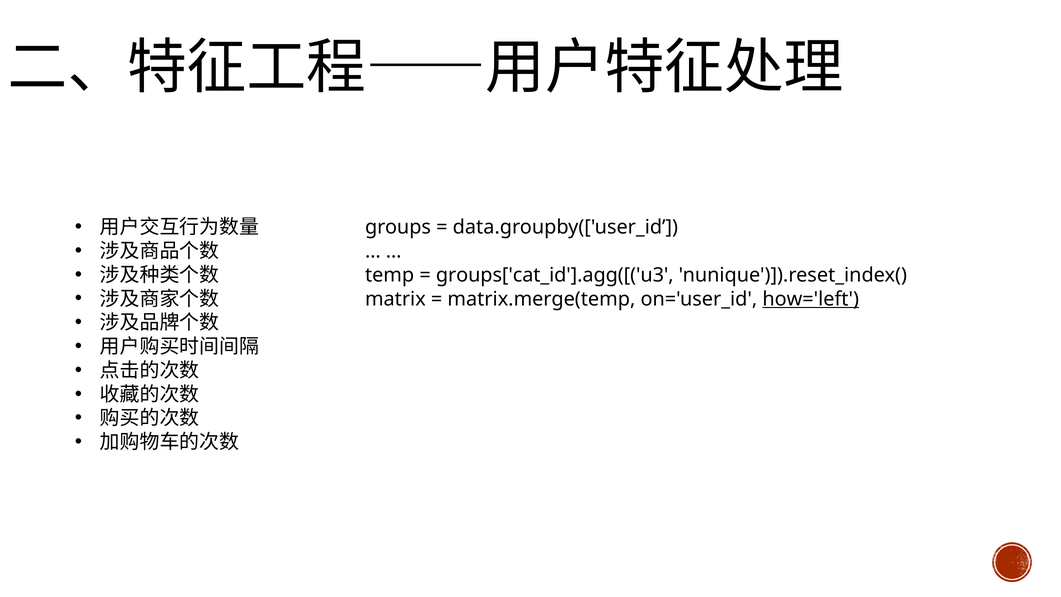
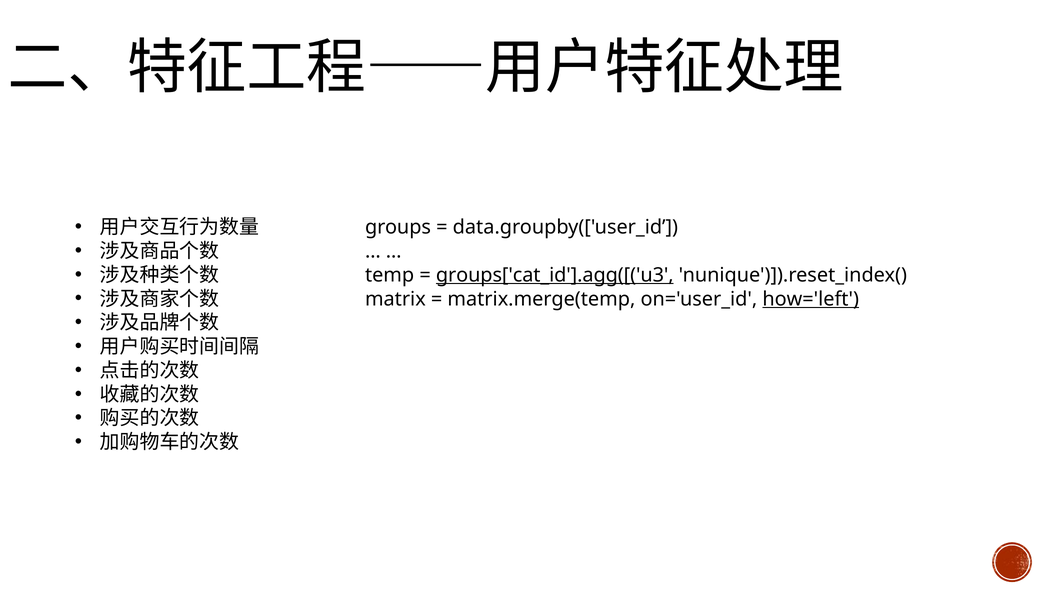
groups['cat_id'].agg([('u3 underline: none -> present (555, 275)
